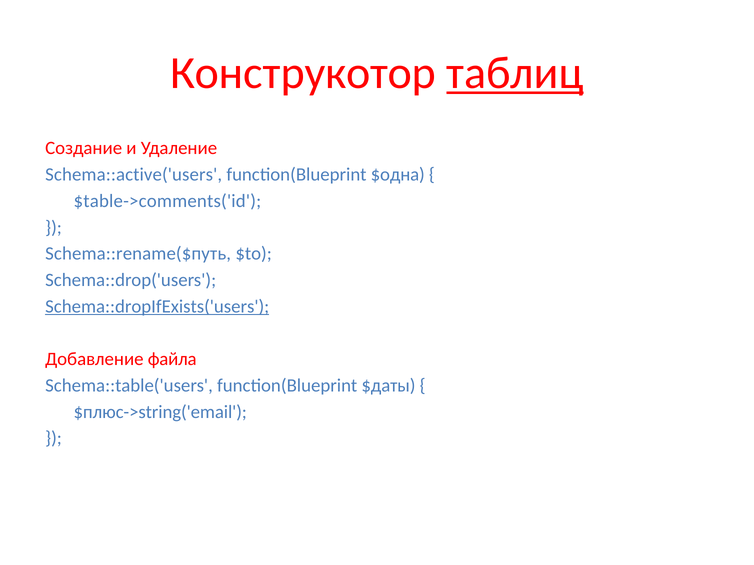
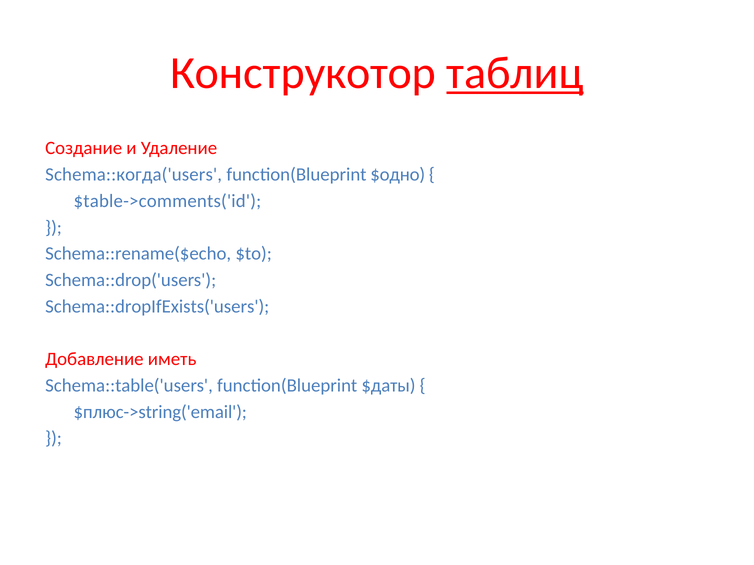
Schema::active('users: Schema::active('users -> Schema::когда('users (134, 175)
$одна: $одна -> $одно (398, 175)
Schema::rename($путь: Schema::rename($путь -> Schema::rename($echo (138, 254)
Schema::dropIfExists('users underline: present -> none (157, 307)
файла: файла -> иметь (172, 359)
